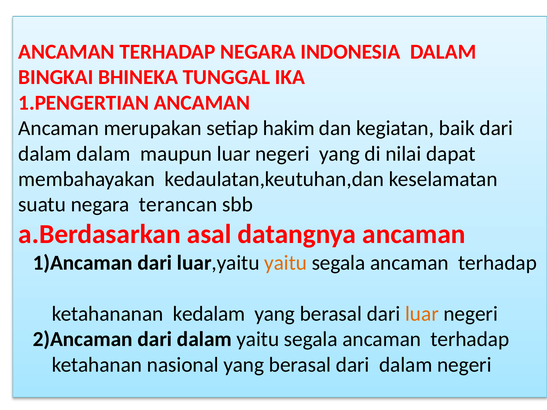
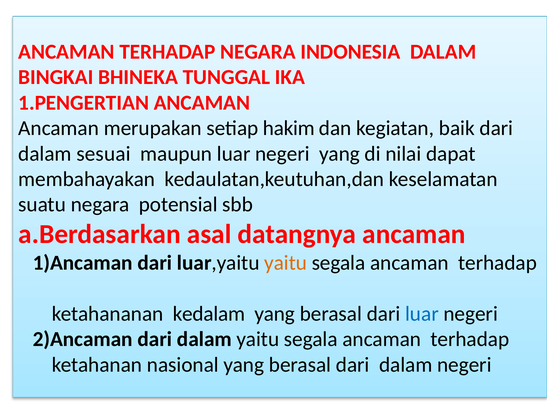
dalam dalam: dalam -> sesuai (103, 154)
terancan: terancan -> potensial (178, 205)
luar colour: orange -> blue (422, 314)
